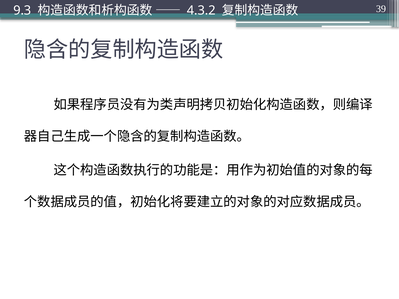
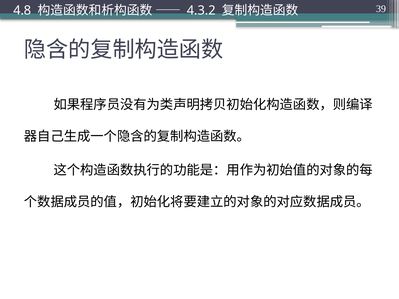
9.3: 9.3 -> 4.8 (22, 10)
